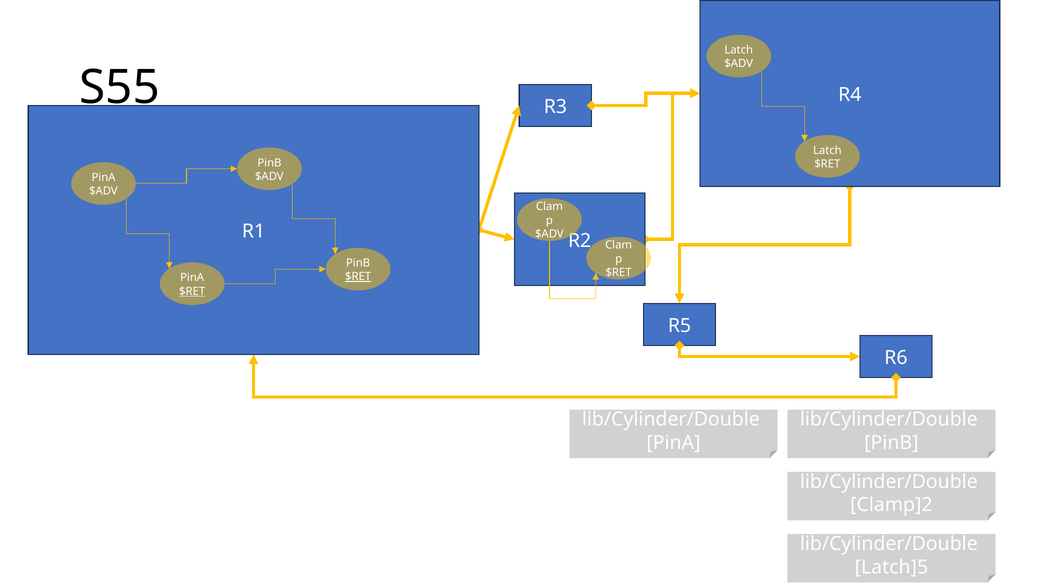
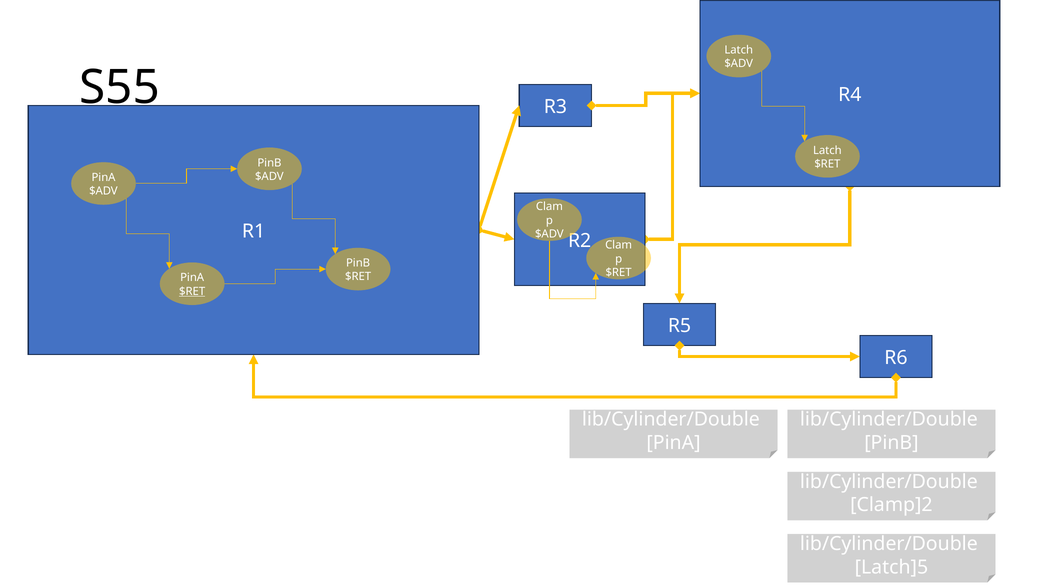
$RET underline: present -> none (358, 277)
